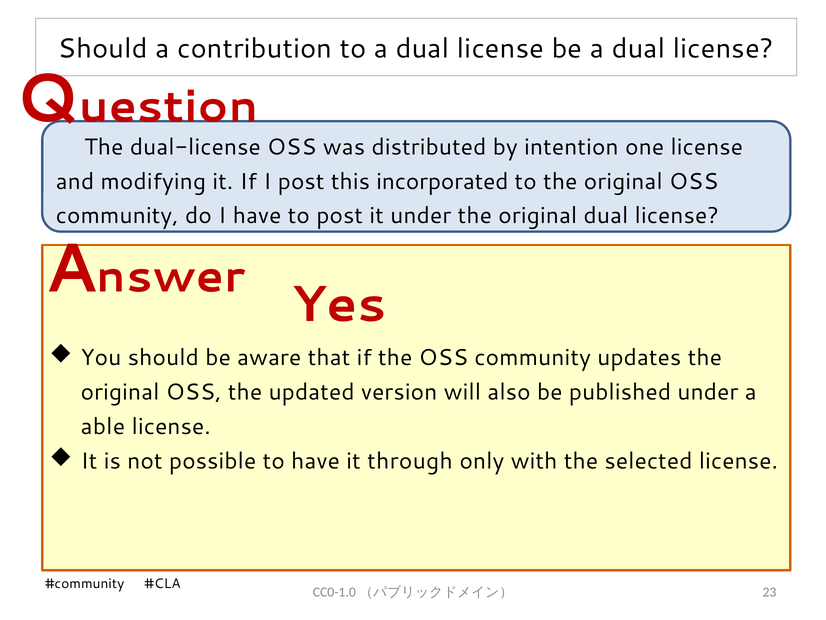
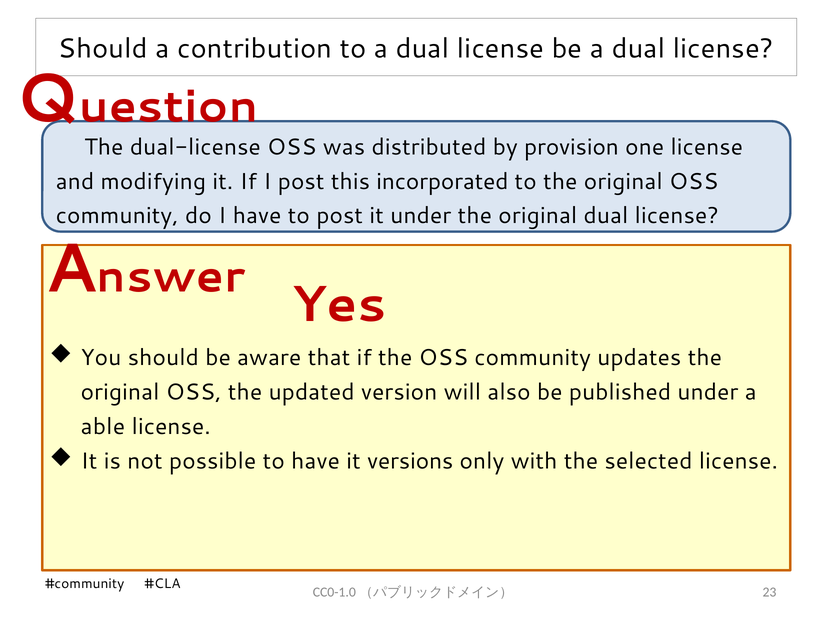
intention: intention -> provision (571, 147)
through: through -> versions (410, 461)
